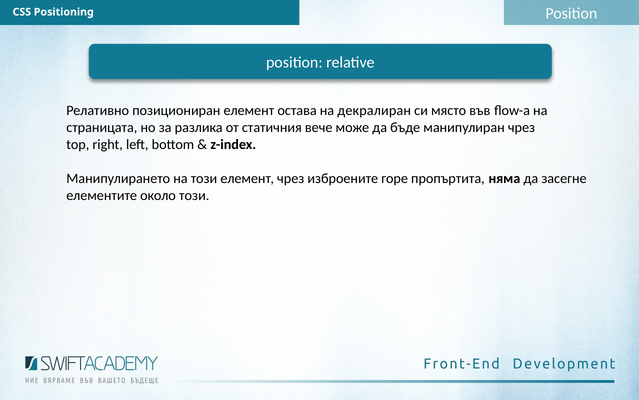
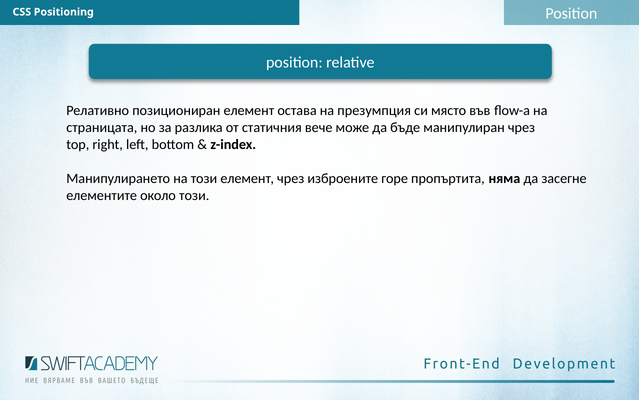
декралиран: декралиран -> презумпция (374, 110)
